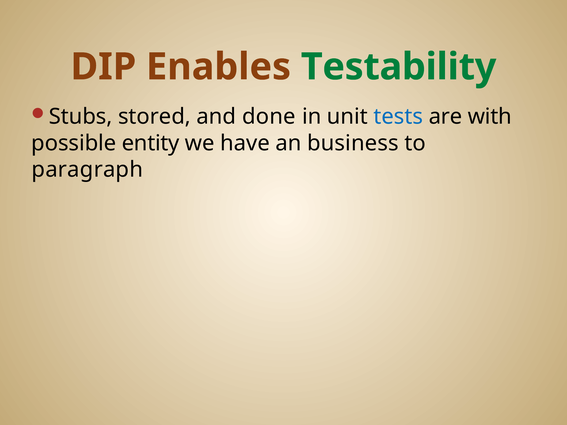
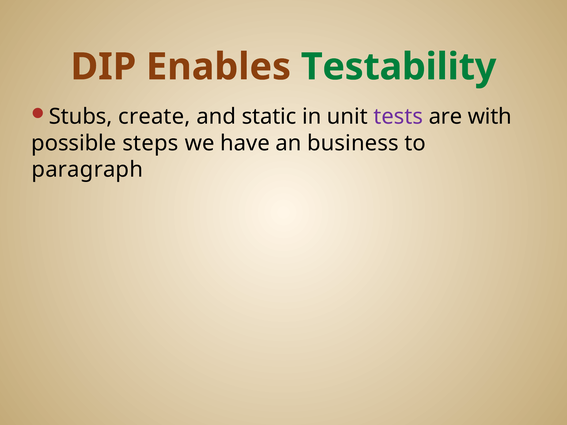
stored: stored -> create (154, 117)
done: done -> static (269, 117)
tests colour: blue -> purple (398, 117)
entity: entity -> steps (150, 143)
